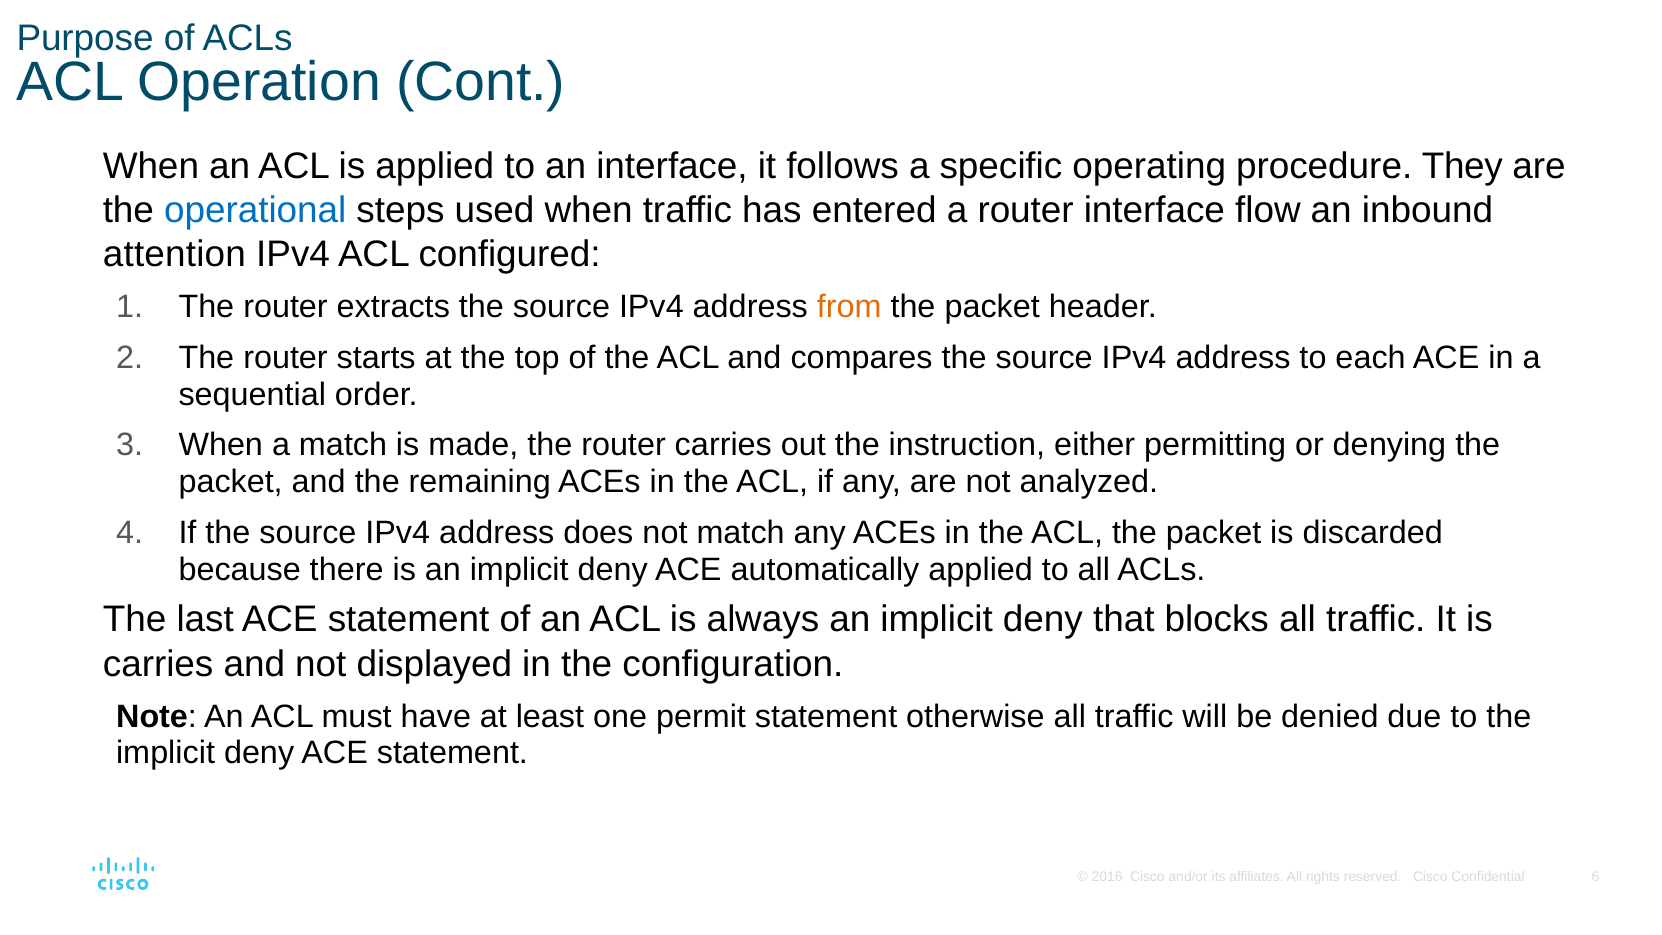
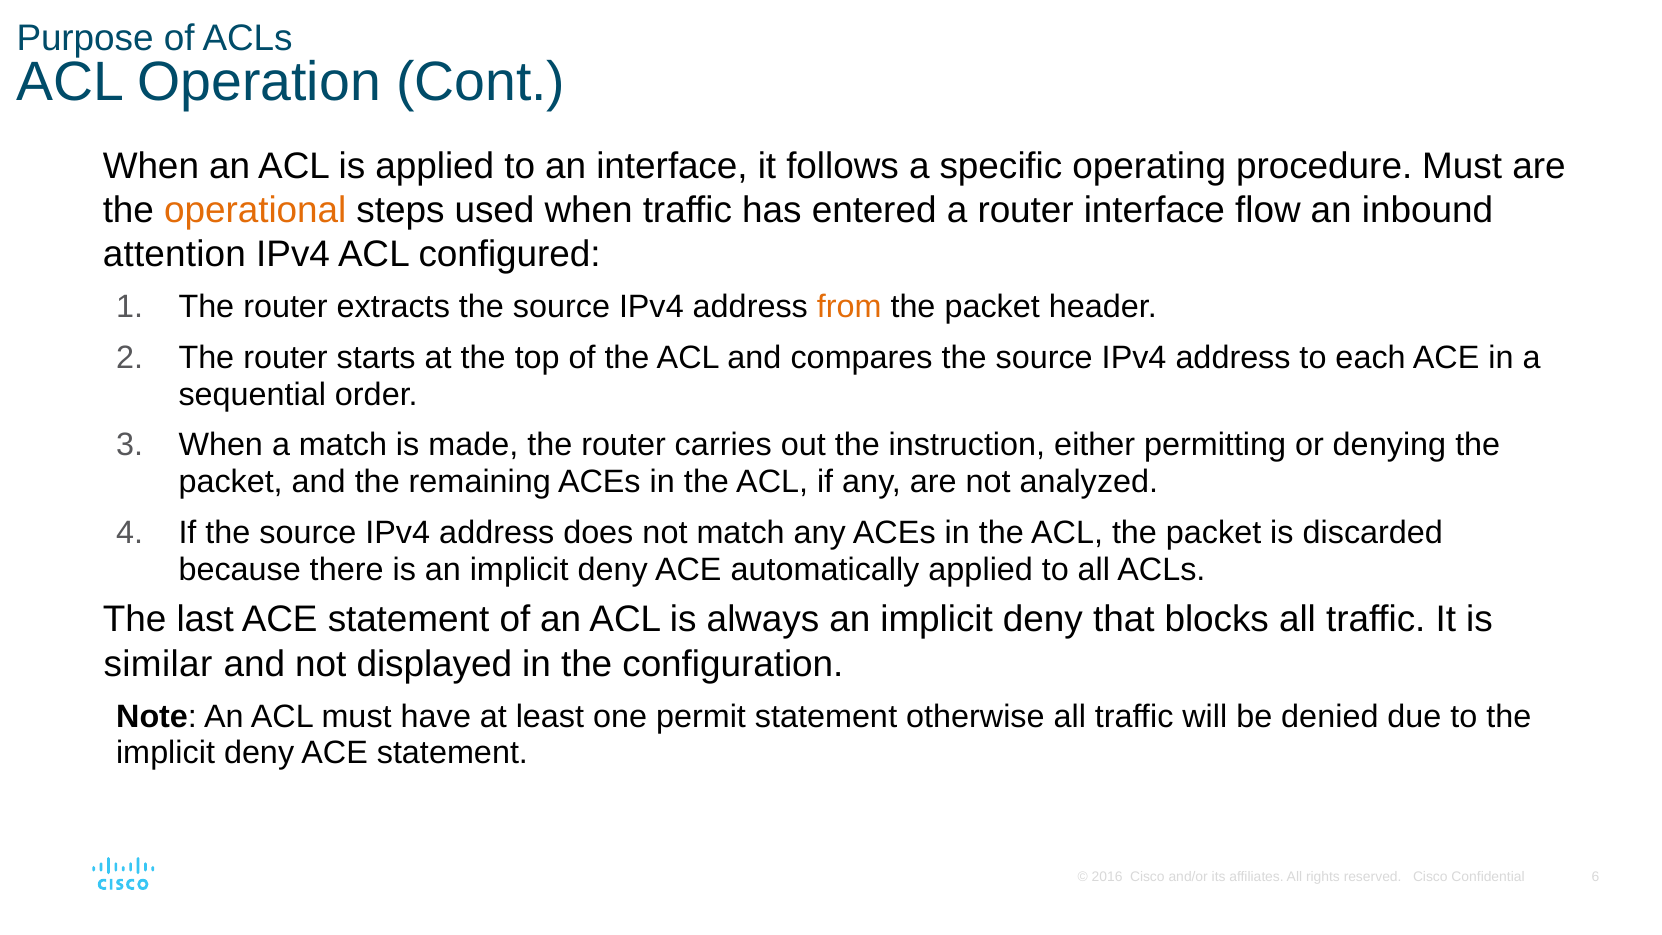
procedure They: They -> Must (1462, 166)
operational colour: blue -> orange (255, 210)
carries: carries -> similar (158, 664)
